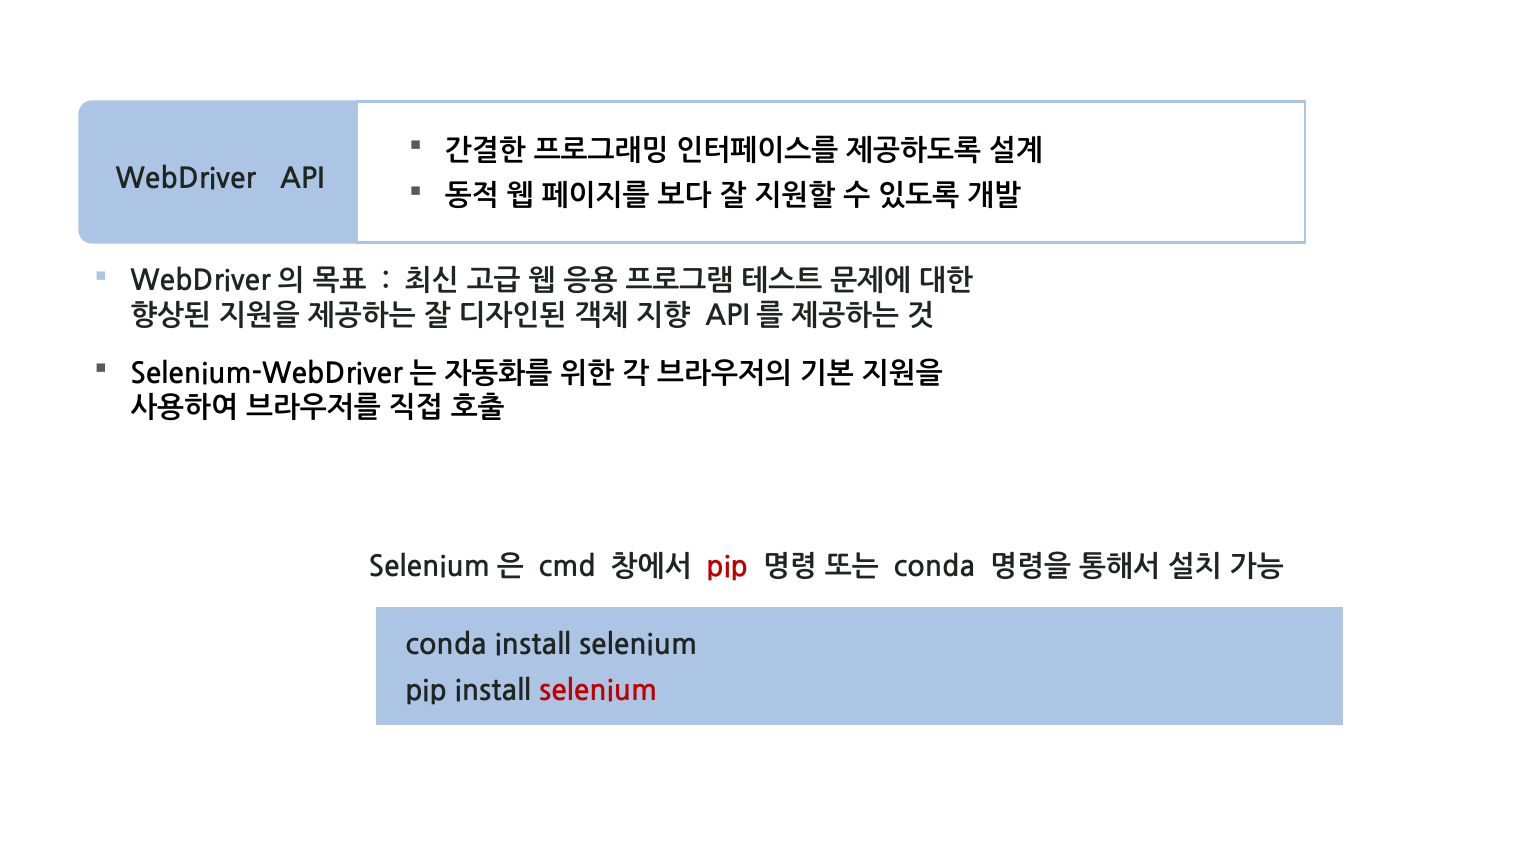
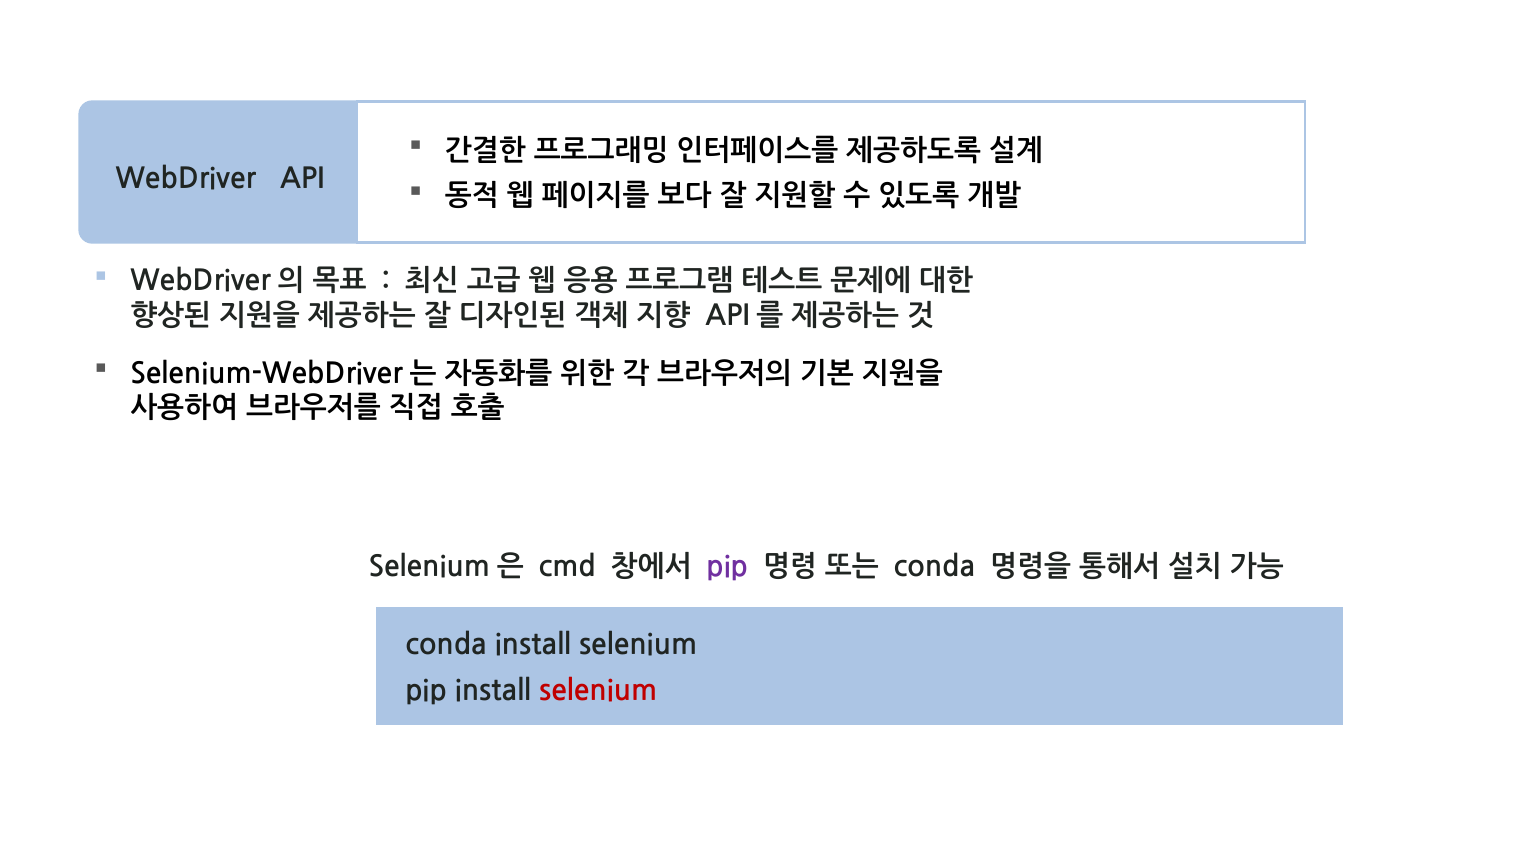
pip colour: red -> purple (727, 567)
